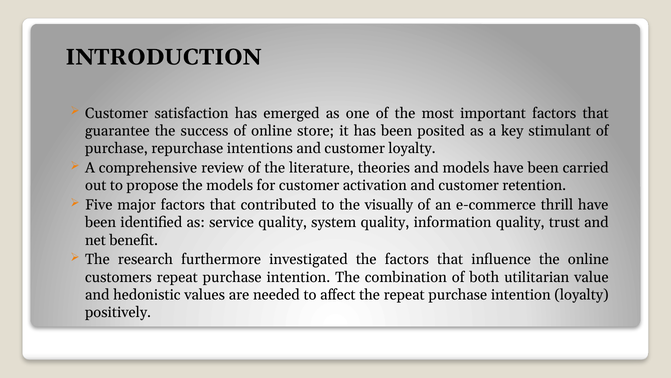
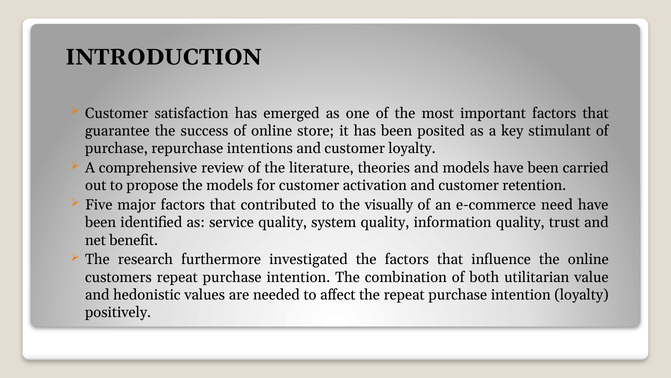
thrill: thrill -> need (557, 205)
